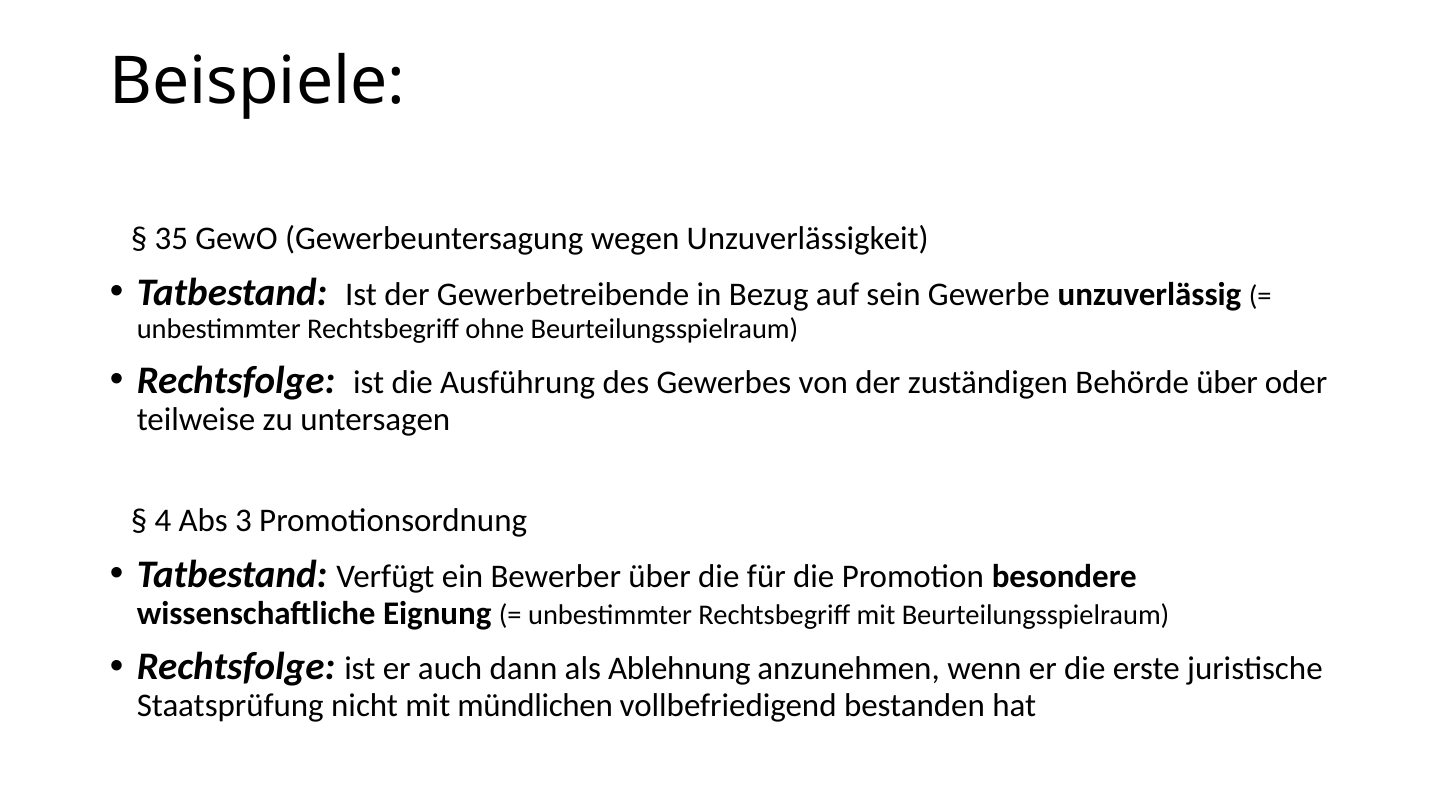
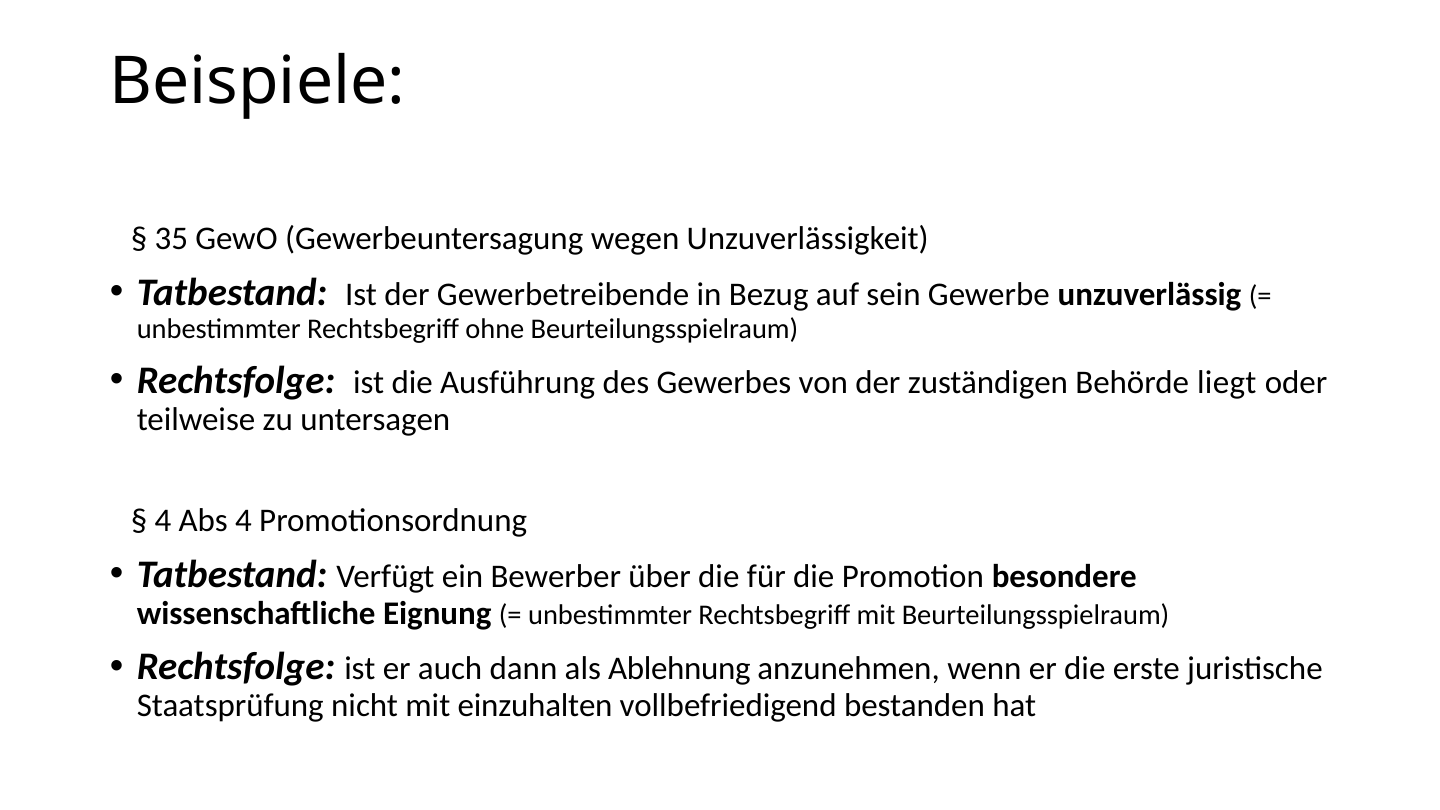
Behörde über: über -> liegt (1227, 382)
Abs 3: 3 -> 4 (243, 521)
mündlichen: mündlichen -> einzuhalten (535, 706)
